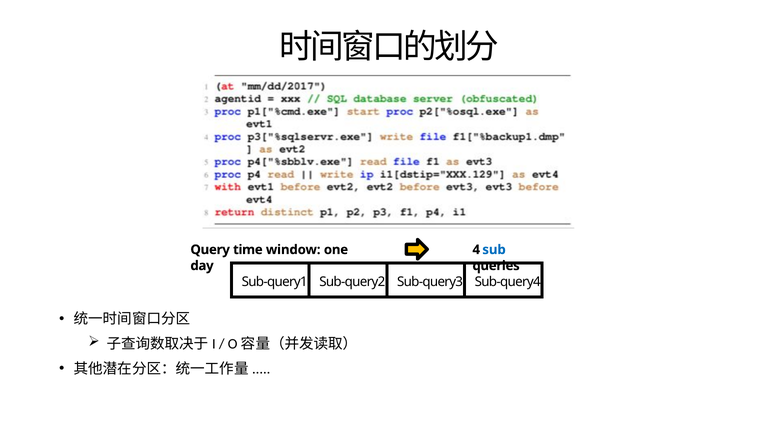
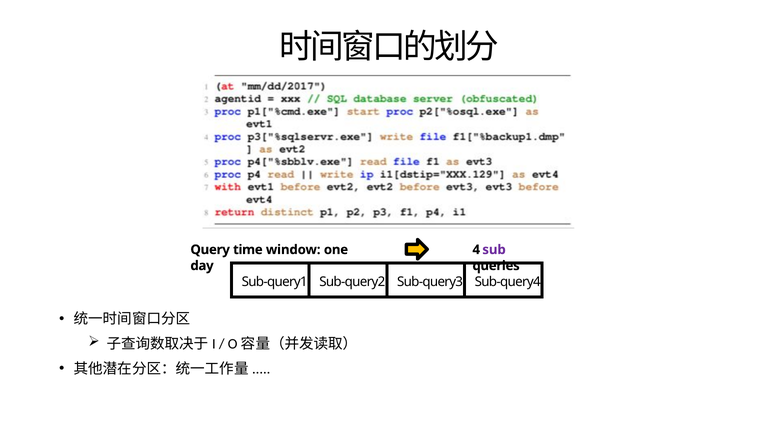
sub colour: blue -> purple (494, 250)
